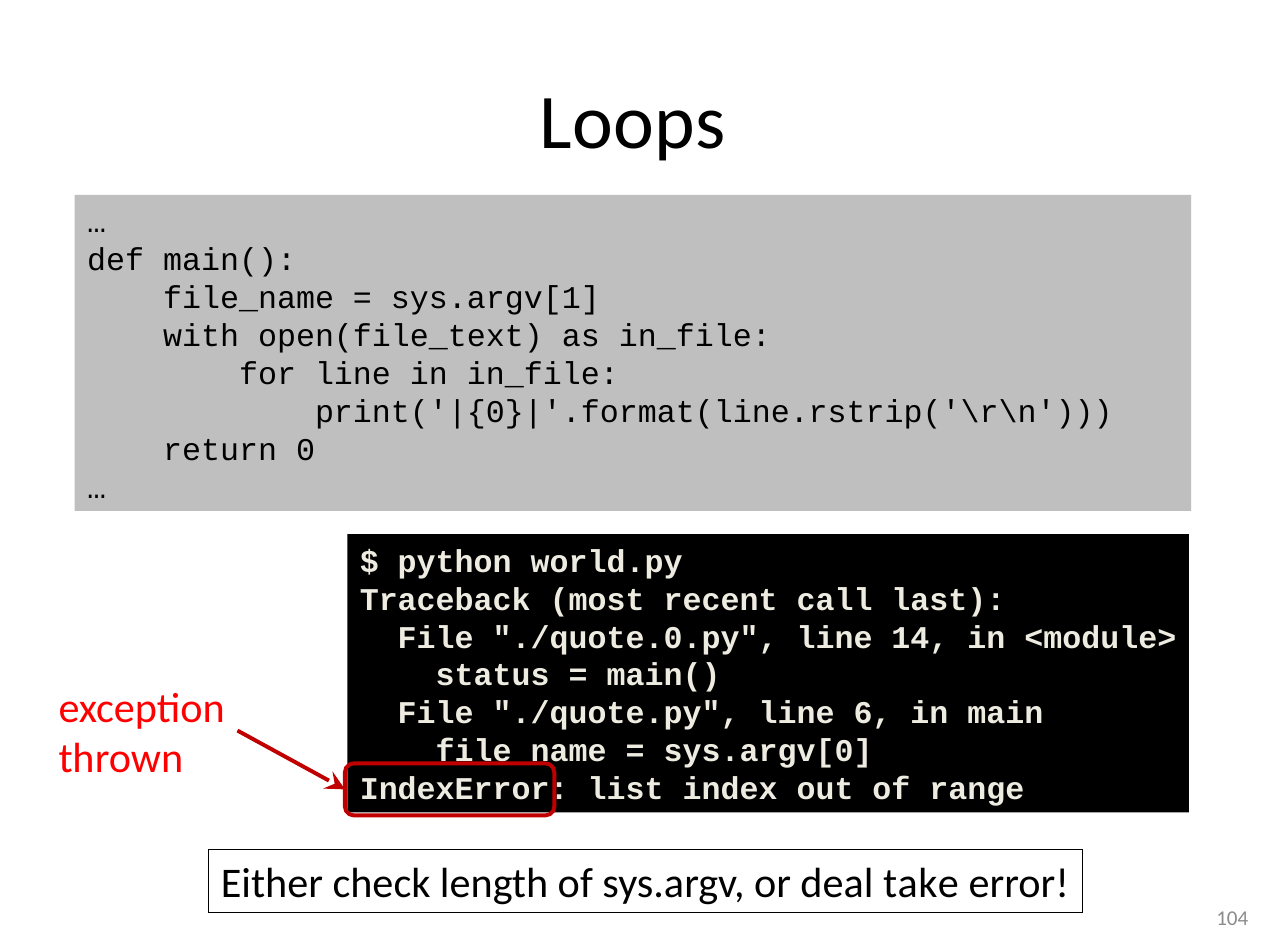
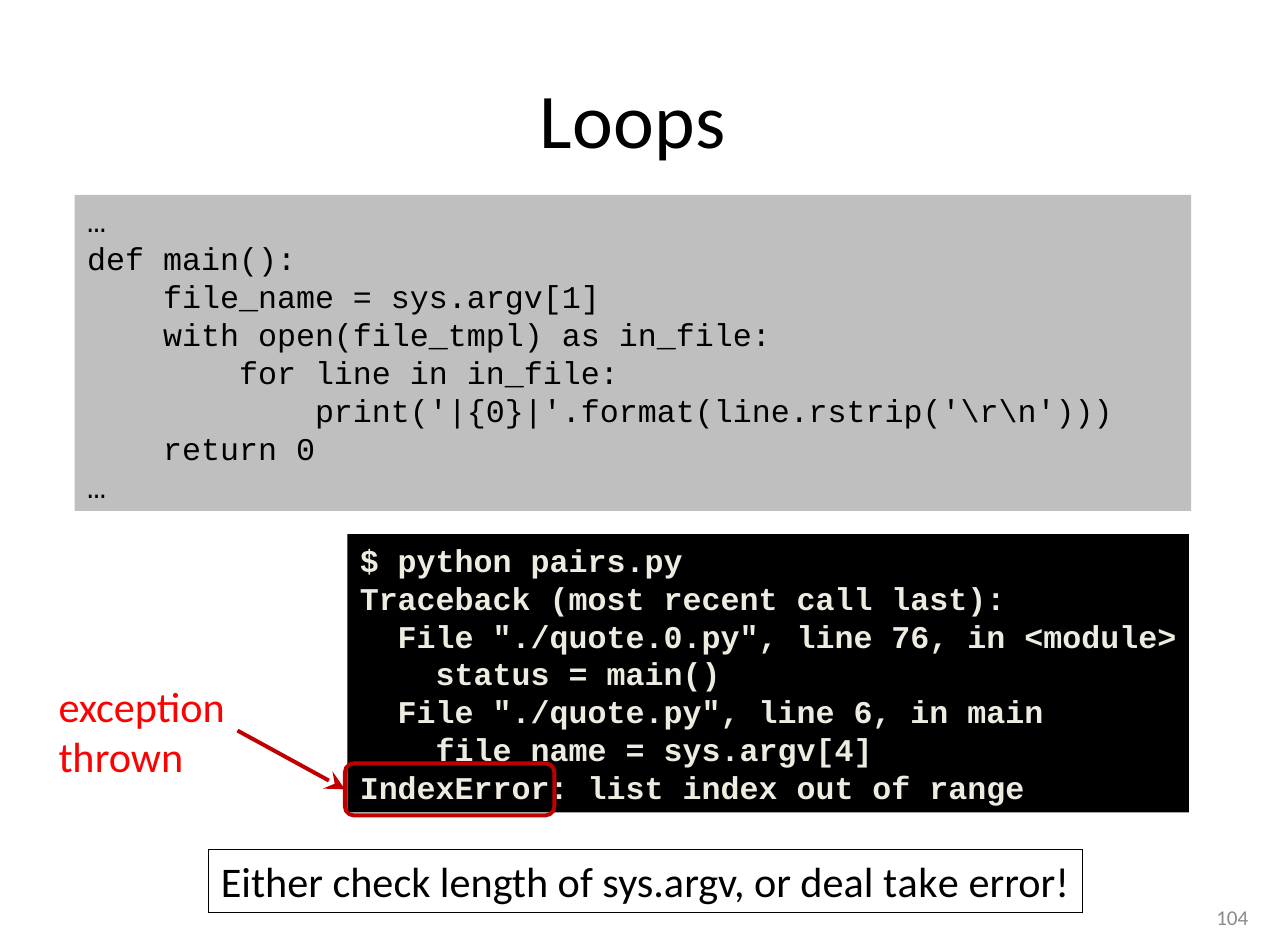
open(file_text: open(file_text -> open(file_tmpl (400, 336)
world.py: world.py -> pairs.py (607, 562)
14: 14 -> 76 (920, 638)
sys.argv[0: sys.argv[0 -> sys.argv[4 (768, 752)
